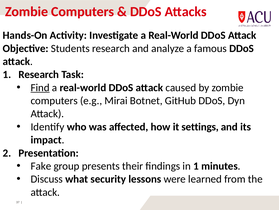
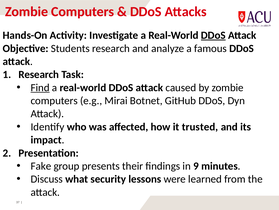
DDoS underline: none -> present (213, 35)
settings: settings -> trusted (200, 126)
in 1: 1 -> 9 (196, 165)
